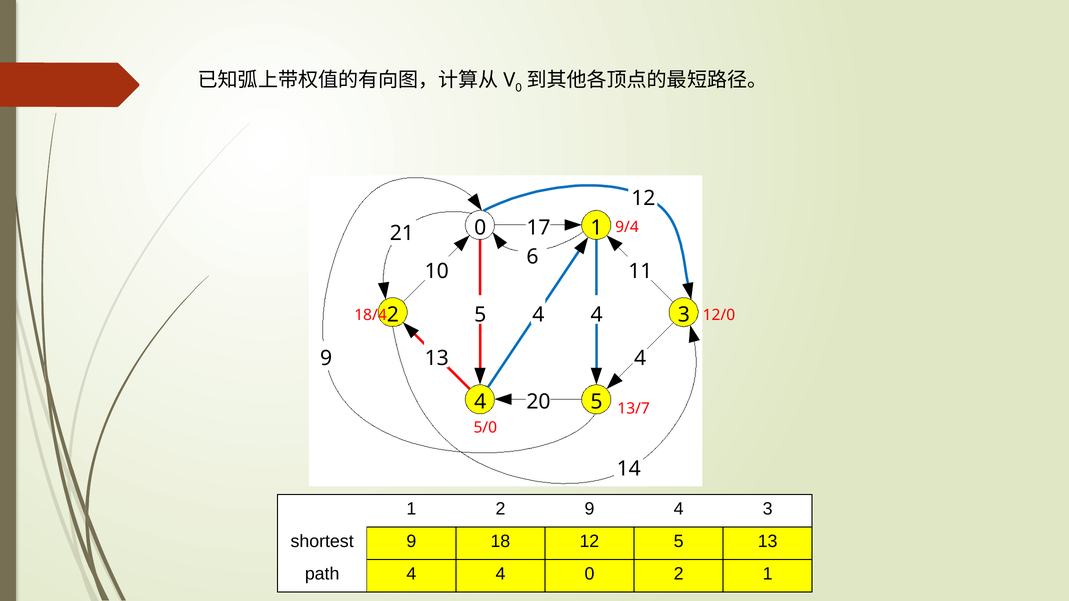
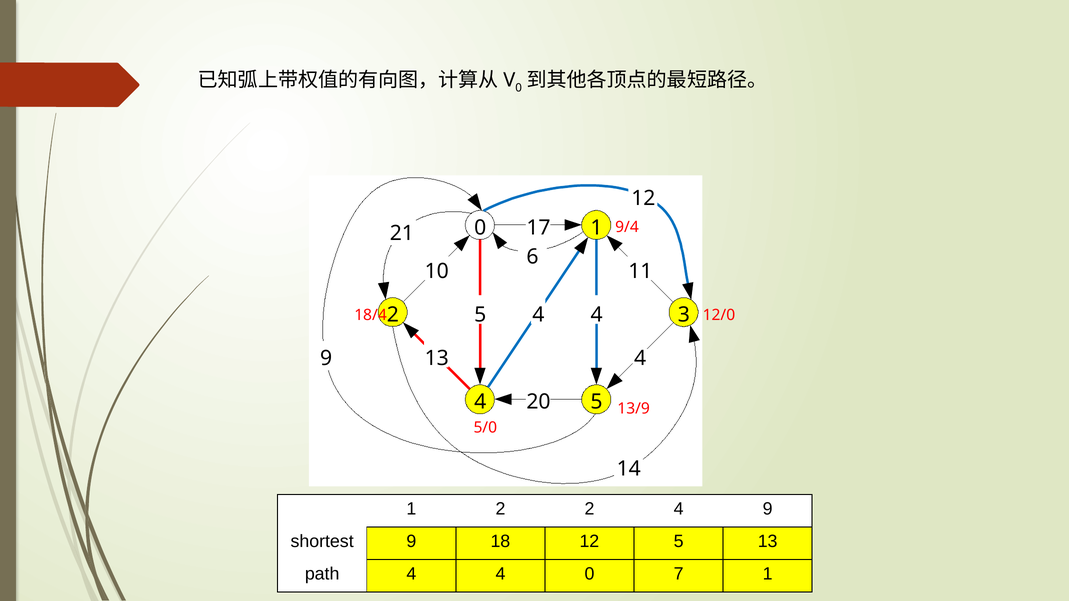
13/7: 13/7 -> 13/9 (634, 409)
2 9: 9 -> 2 (590, 509)
4 3: 3 -> 9 (768, 509)
0 2: 2 -> 7 (679, 574)
